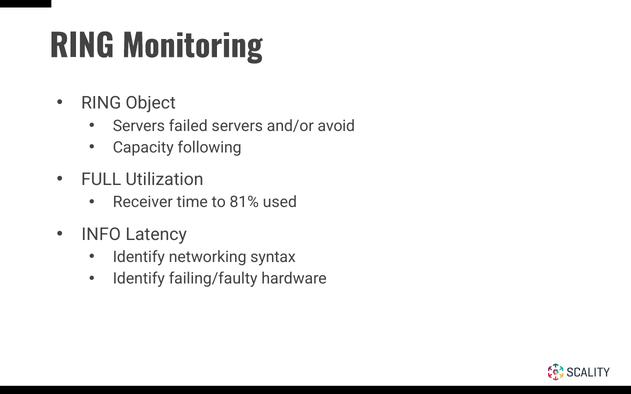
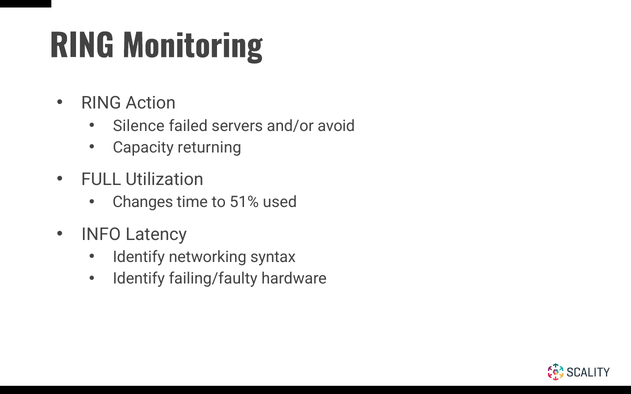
Object: Object -> Action (151, 103)
Servers: Servers -> Silence (139, 126)
following: following -> returning (210, 148)
Receiver: Receiver -> Changes (143, 202)
81%: 81% -> 51% (244, 202)
